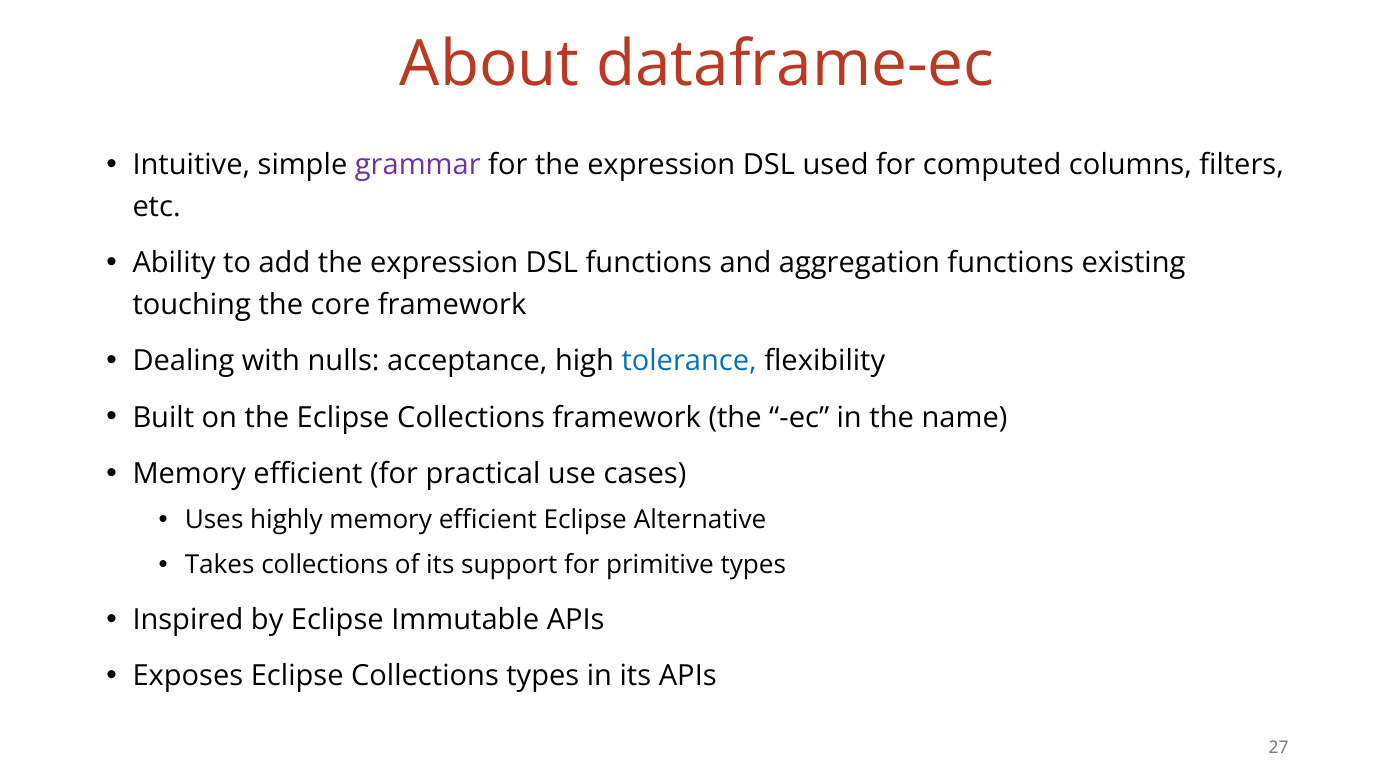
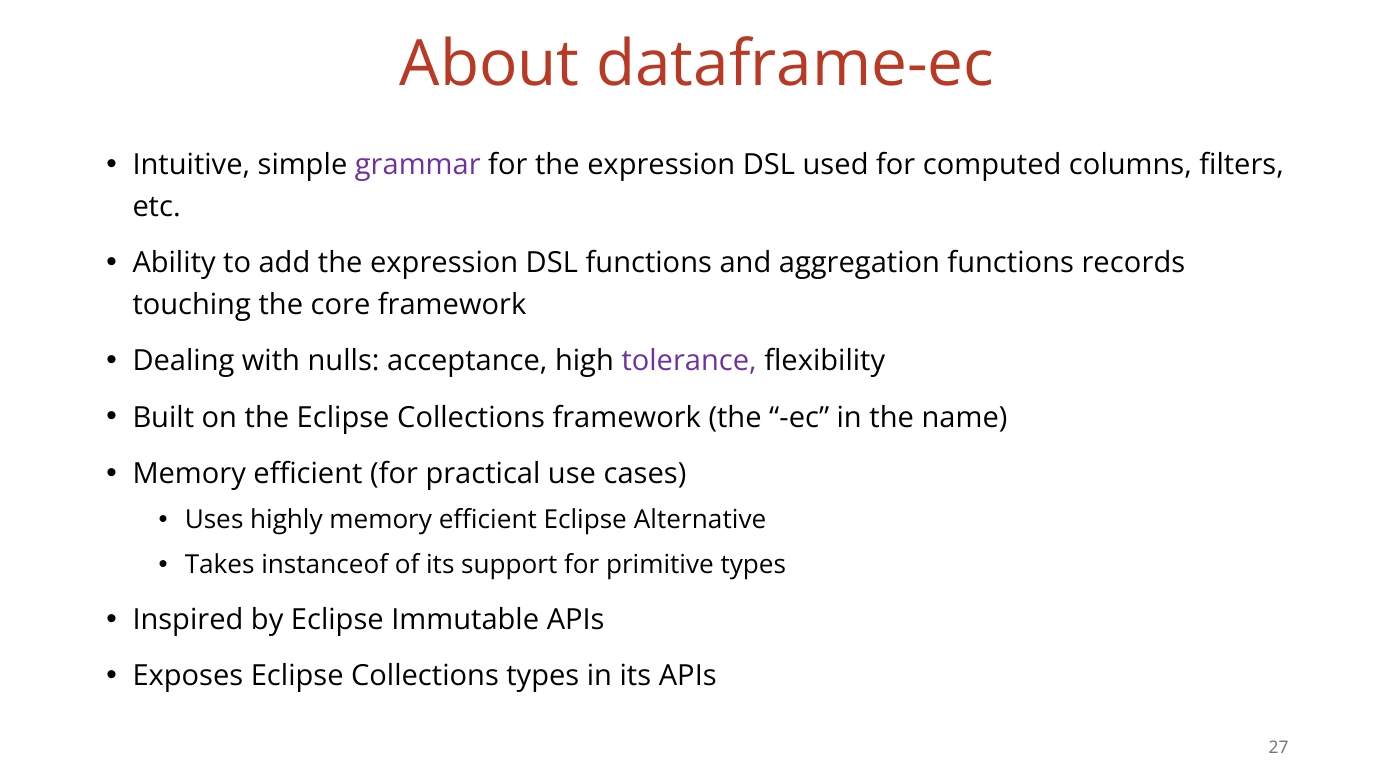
existing: existing -> records (1133, 263)
tolerance colour: blue -> purple (689, 361)
Takes collections: collections -> instanceof (325, 566)
